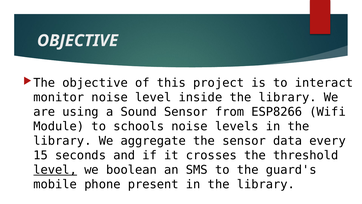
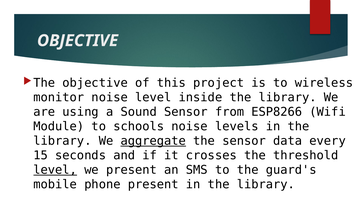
interact: interact -> wireless (324, 83)
aggregate underline: none -> present (153, 141)
we boolean: boolean -> present (131, 170)
